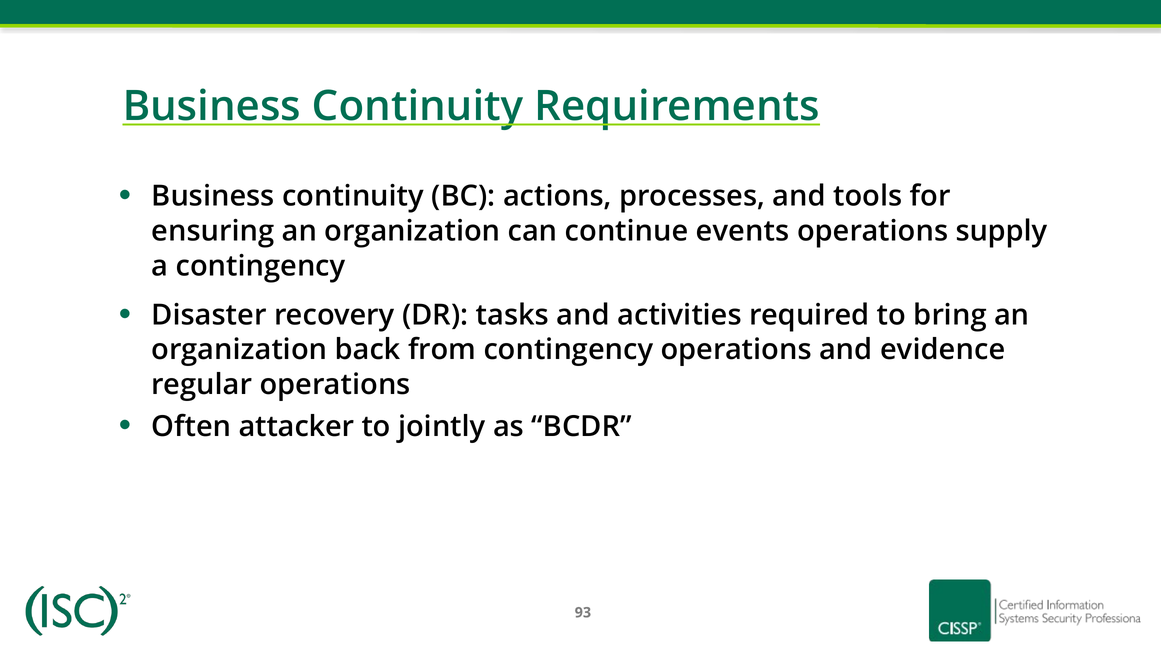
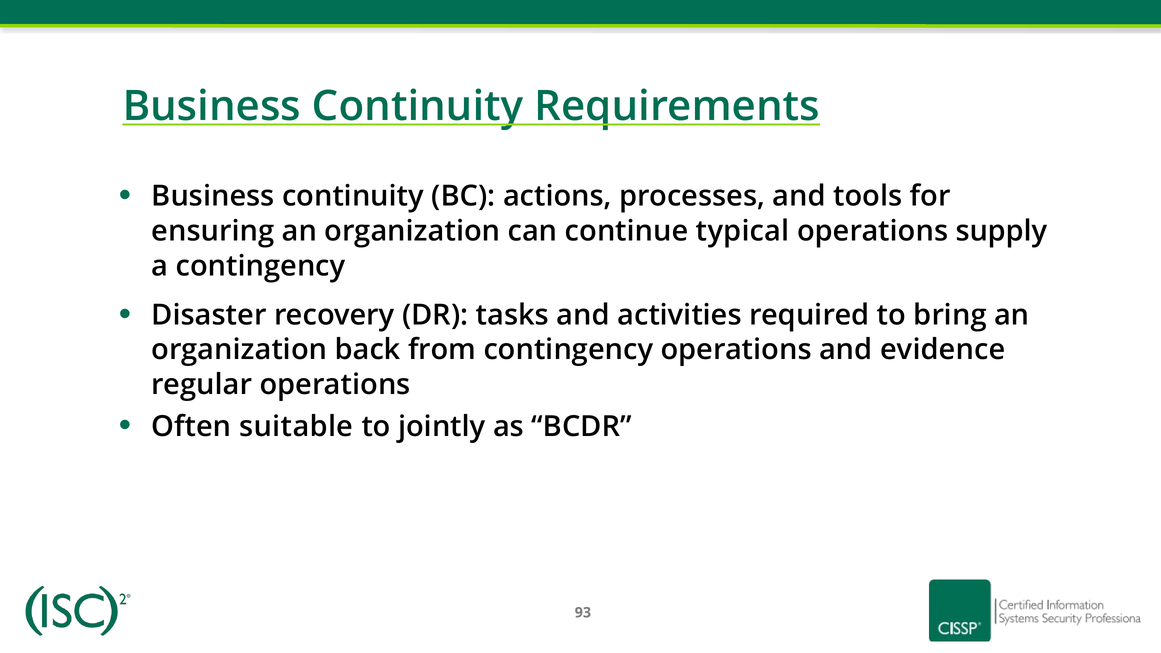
events: events -> typical (743, 231)
attacker: attacker -> suitable (296, 426)
